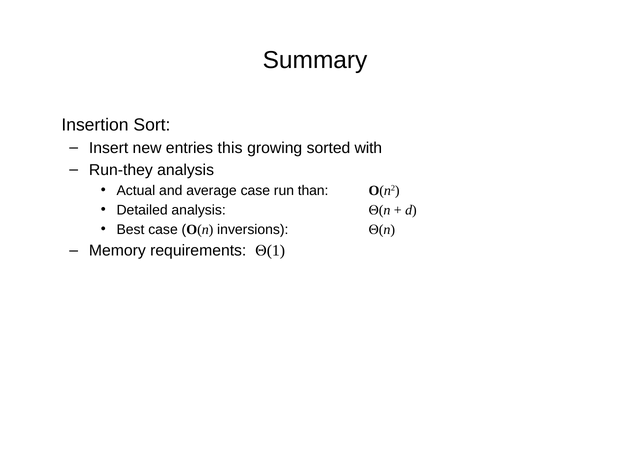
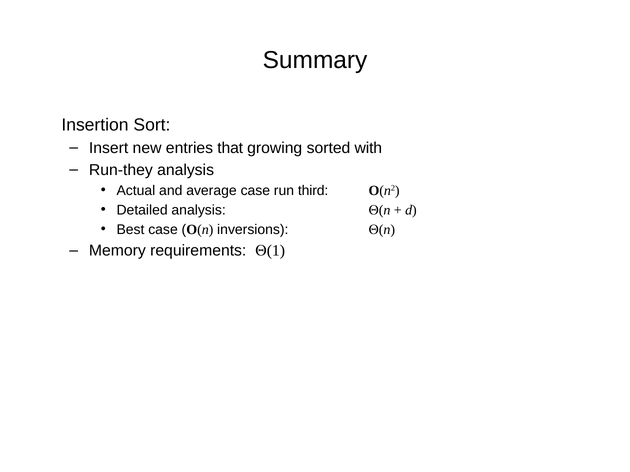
this: this -> that (230, 148)
than: than -> third (313, 191)
